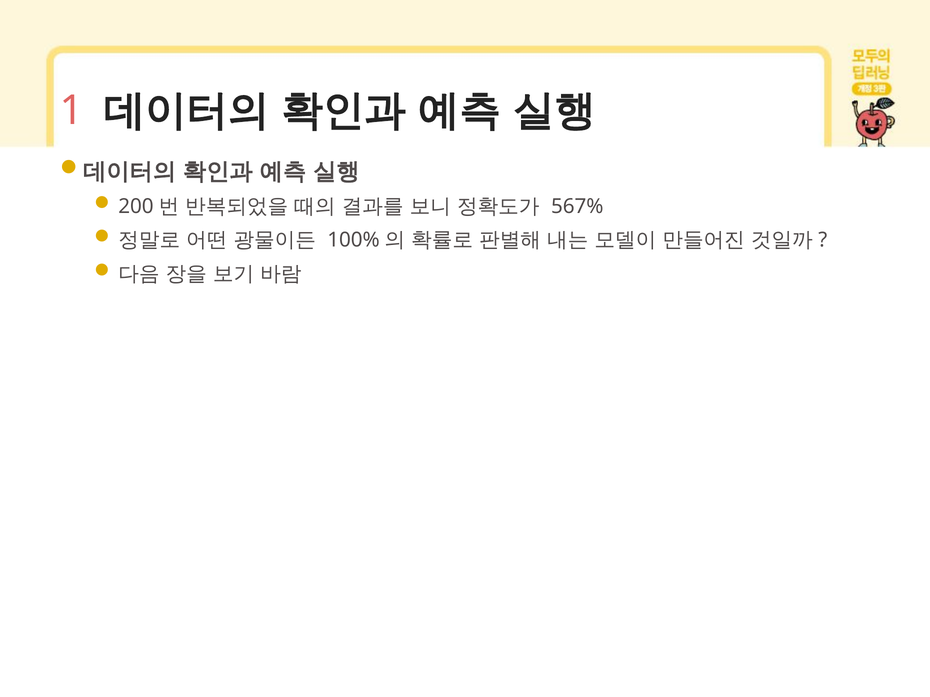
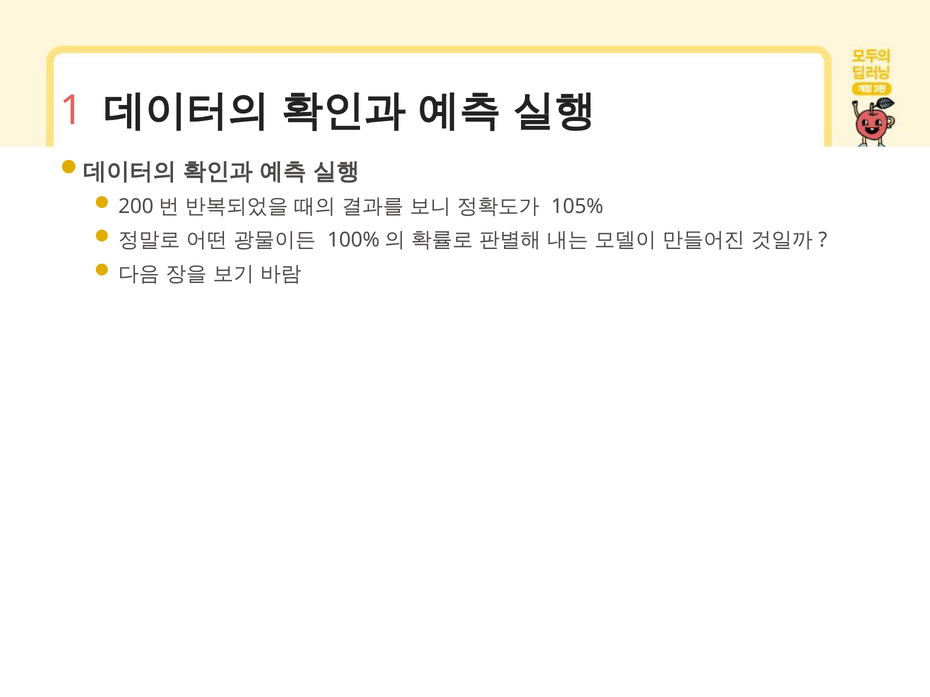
567%: 567% -> 105% (577, 207)
